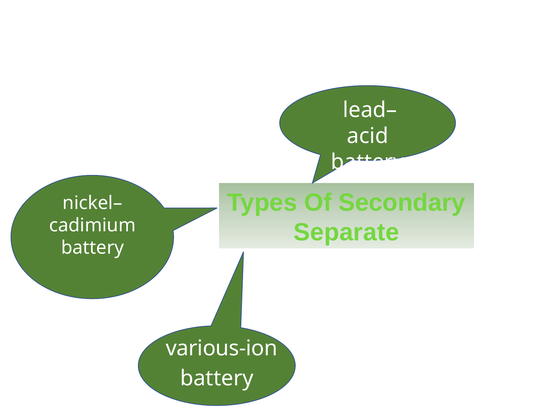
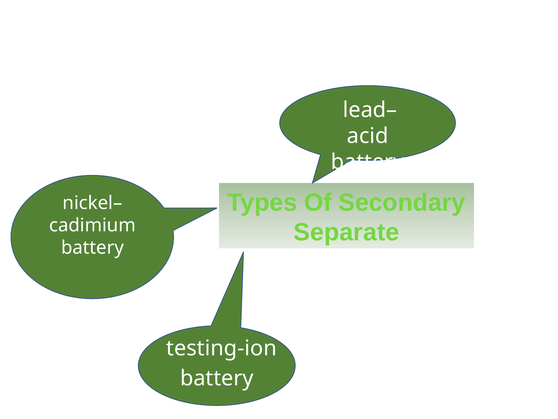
various-ion: various-ion -> testing-ion (221, 348)
